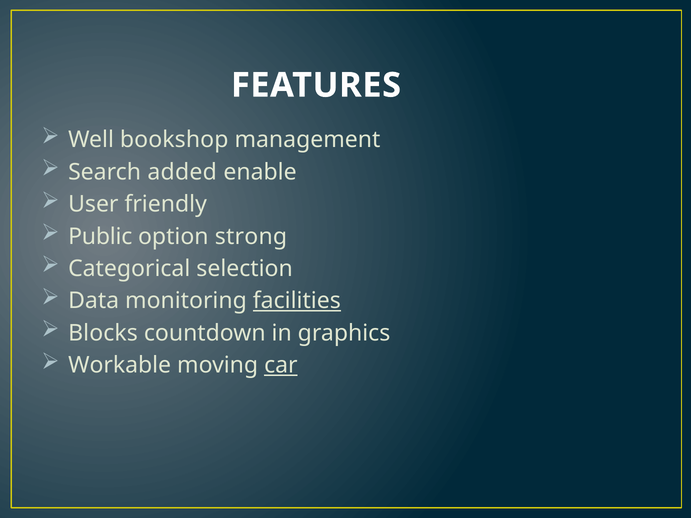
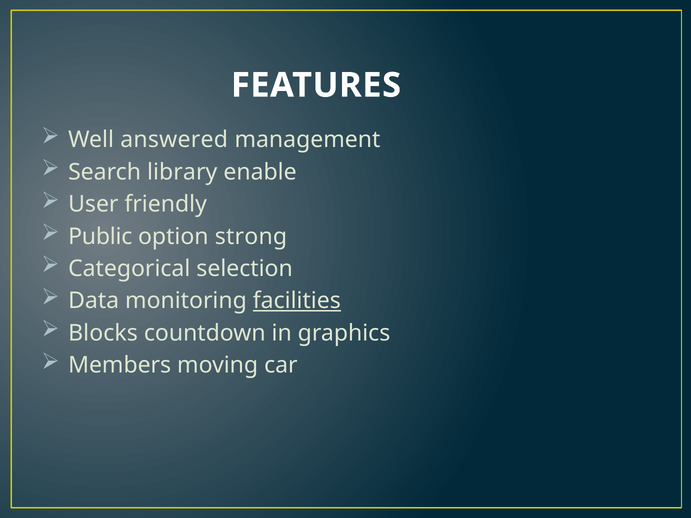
bookshop: bookshop -> answered (174, 140)
added: added -> library (182, 172)
Workable: Workable -> Members (120, 365)
car underline: present -> none (281, 365)
